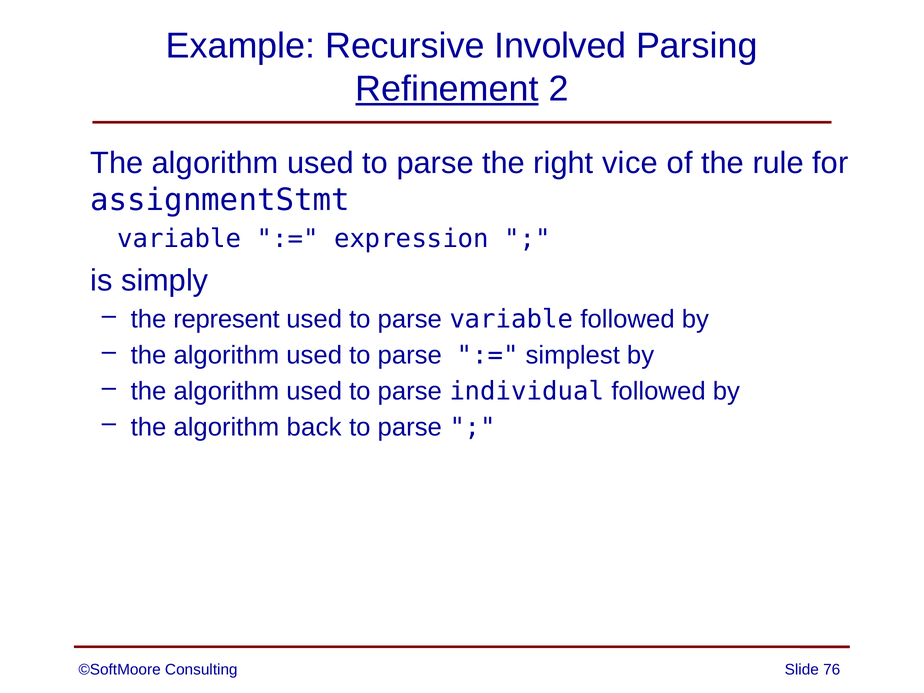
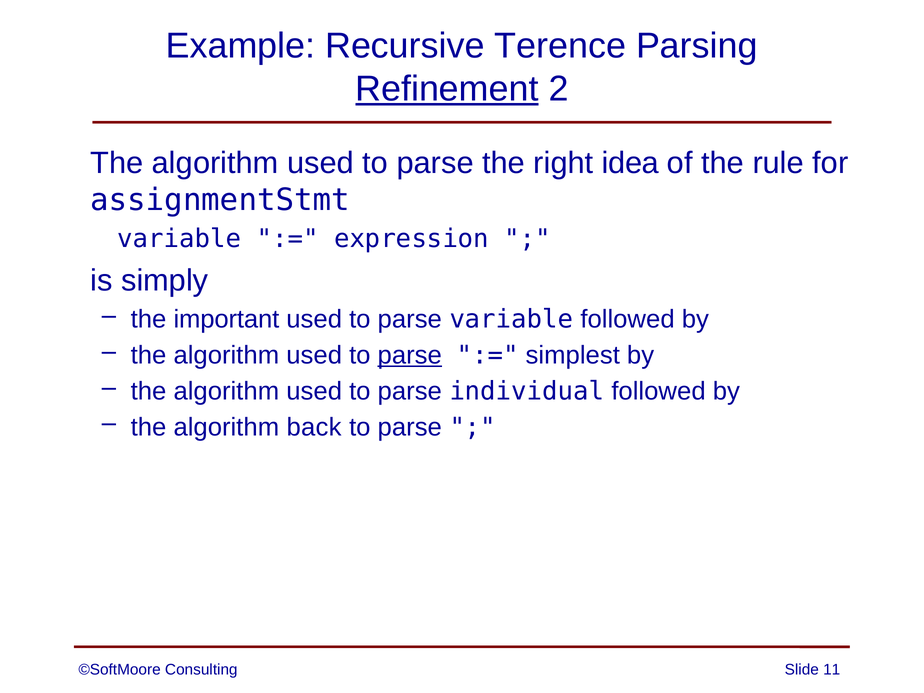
Involved: Involved -> Terence (560, 46)
vice: vice -> idea (630, 163)
represent: represent -> important (226, 319)
parse underline: none -> present (410, 355)
76: 76 -> 11 (832, 669)
